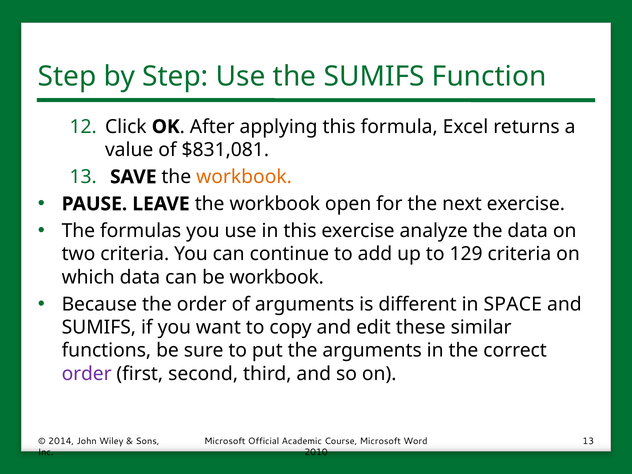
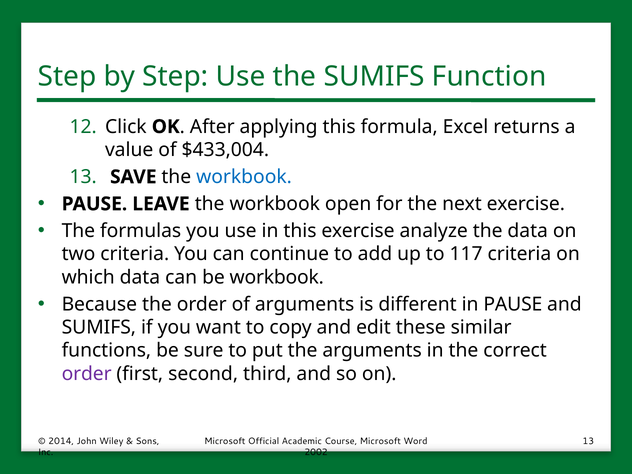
$831,081: $831,081 -> $433,004 (225, 150)
workbook colour: orange -> blue (244, 177)
129: 129 -> 117 (466, 254)
in SPACE: SPACE -> PAUSE (513, 304)
2010: 2010 -> 2002 (316, 452)
